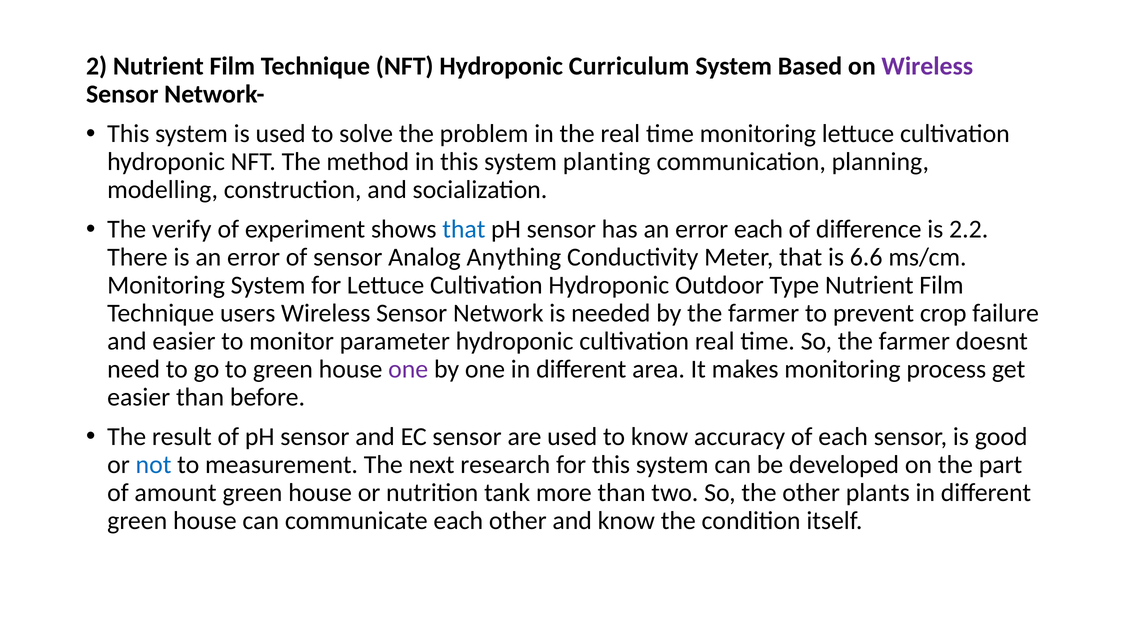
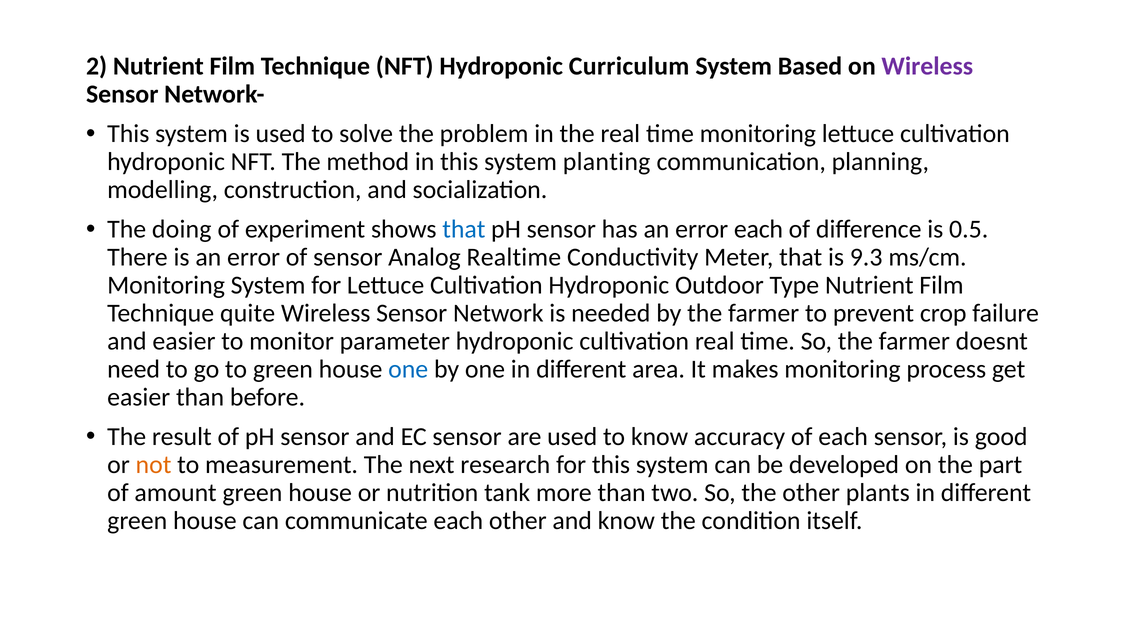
verify: verify -> doing (182, 229)
2.2: 2.2 -> 0.5 (969, 229)
Anything: Anything -> Realtime (514, 257)
6.6: 6.6 -> 9.3 (866, 257)
users: users -> quite (248, 313)
one colour: purple -> blue (408, 369)
not colour: blue -> orange (153, 465)
